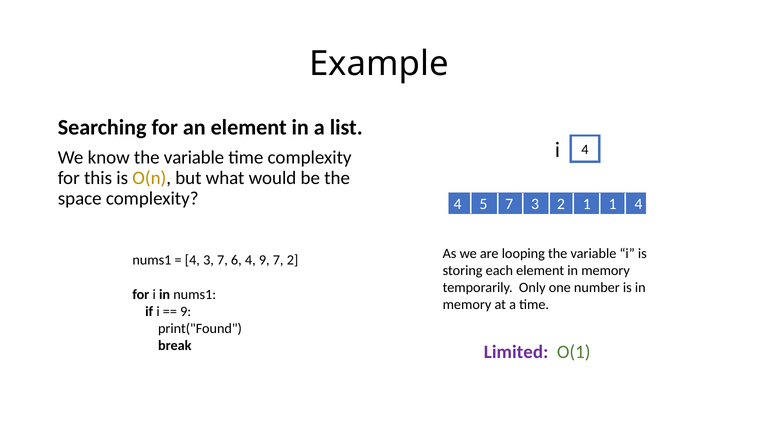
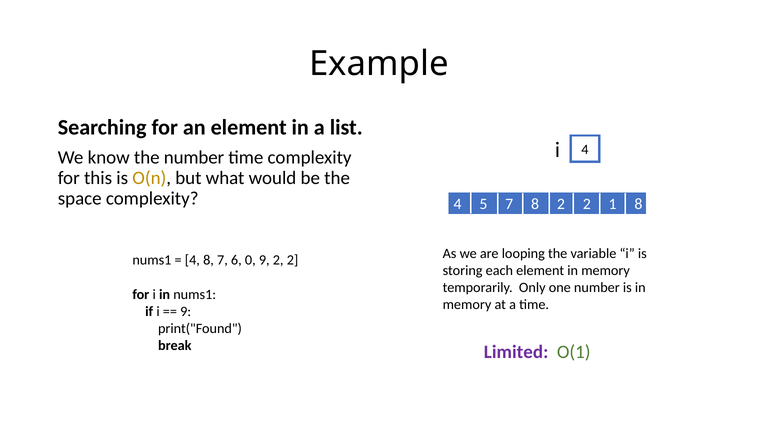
know the variable: variable -> number (194, 158)
7 3: 3 -> 8 (535, 204)
1: 1 -> 2 (587, 204)
1 4: 4 -> 8 (638, 204)
4 3: 3 -> 8 (209, 260)
6 4: 4 -> 0 (250, 260)
9 7: 7 -> 2 (278, 260)
